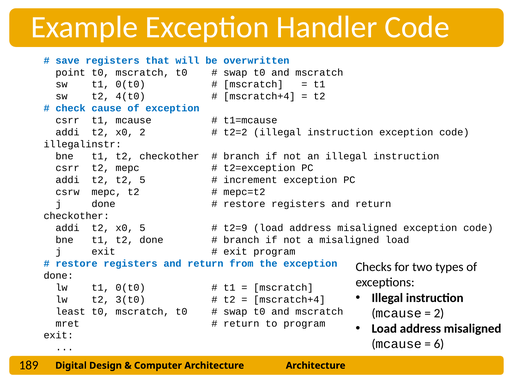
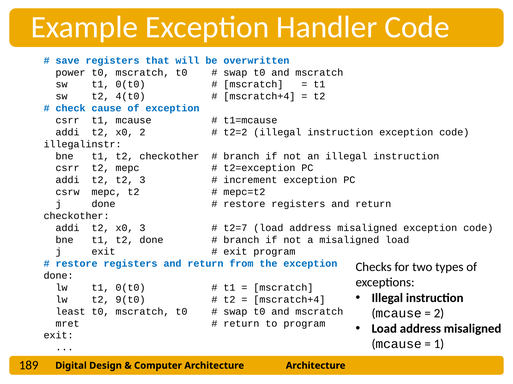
point: point -> power (71, 73)
t2 5: 5 -> 3 (142, 180)
x0 5: 5 -> 3 (142, 228)
t2=9: t2=9 -> t2=7 (235, 228)
3(t0: 3(t0 -> 9(t0 (130, 300)
6: 6 -> 1 (439, 345)
